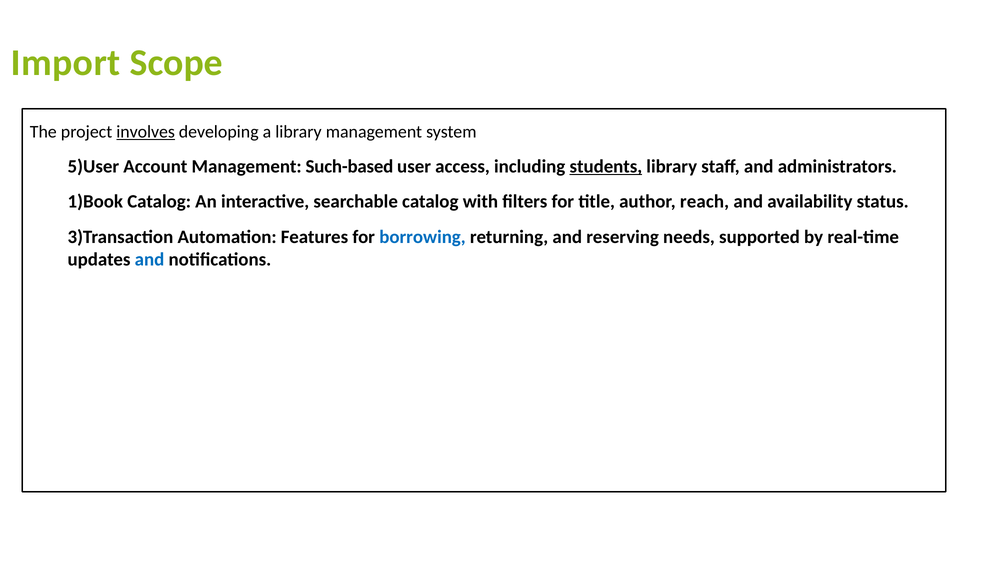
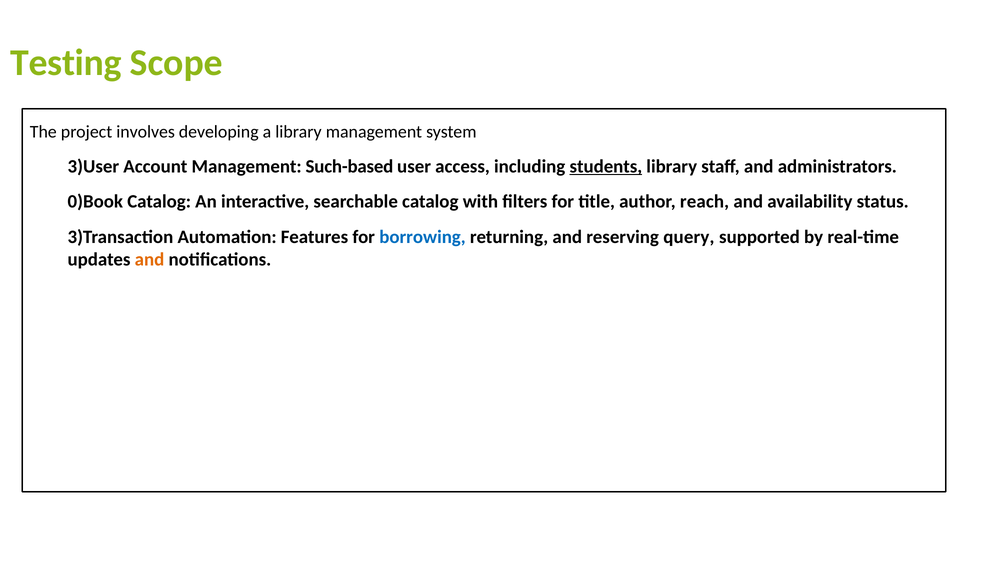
Import: Import -> Testing (66, 63)
involves underline: present -> none (146, 132)
5)User: 5)User -> 3)User (93, 166)
1)Book: 1)Book -> 0)Book (95, 202)
needs: needs -> query (689, 237)
and colour: blue -> orange (150, 260)
